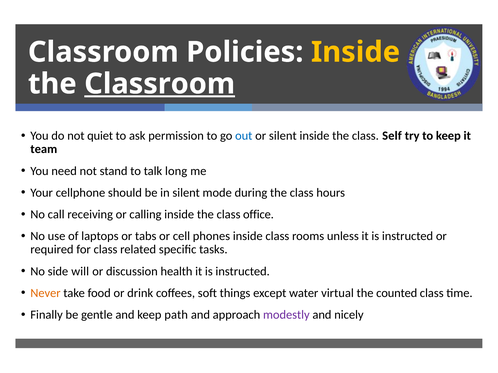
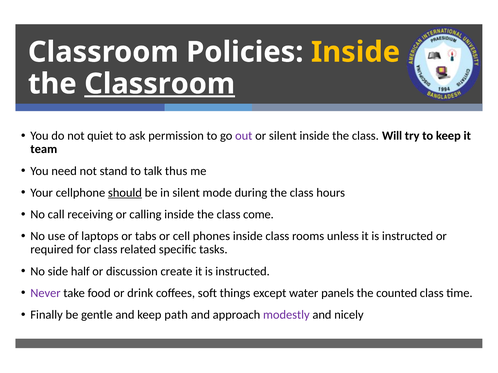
out colour: blue -> purple (244, 136)
Self: Self -> Will (392, 136)
long: long -> thus (176, 171)
should underline: none -> present (125, 193)
office: office -> come (258, 215)
will: will -> half (80, 272)
health: health -> create (176, 272)
Never colour: orange -> purple (46, 293)
virtual: virtual -> panels (338, 293)
